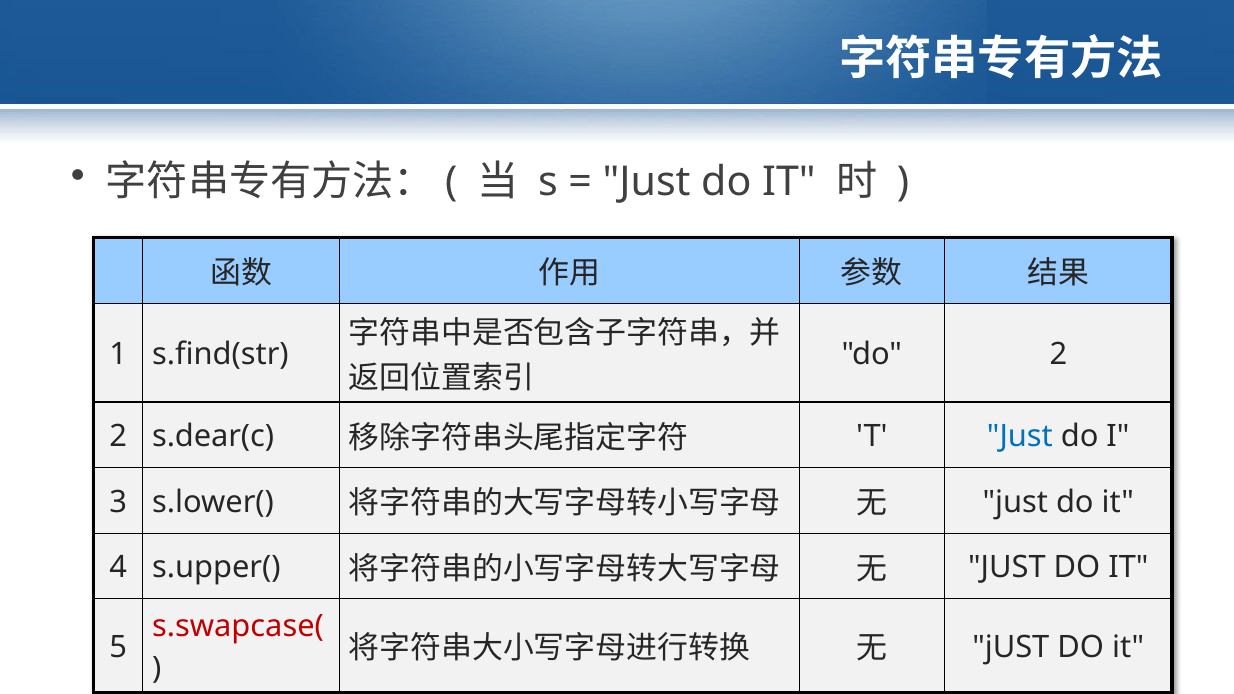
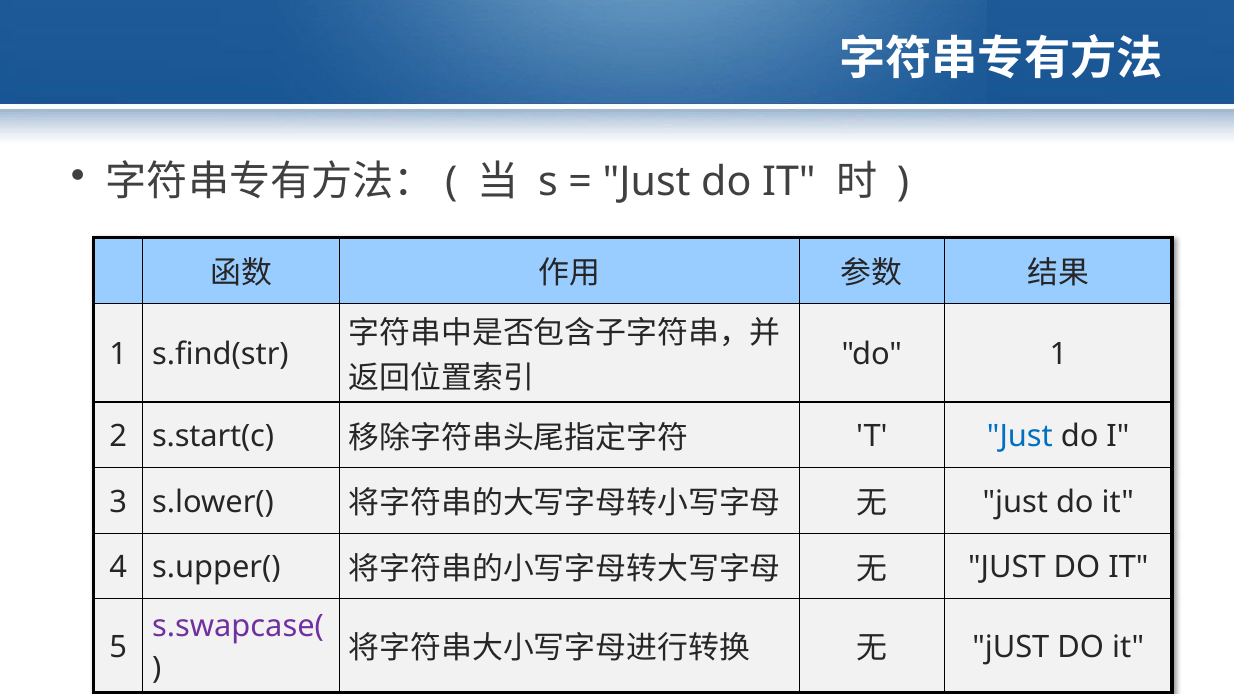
do 2: 2 -> 1 (1058, 354)
s.dear(c: s.dear(c -> s.start(c (213, 437)
s.swapcase( colour: red -> purple (238, 626)
